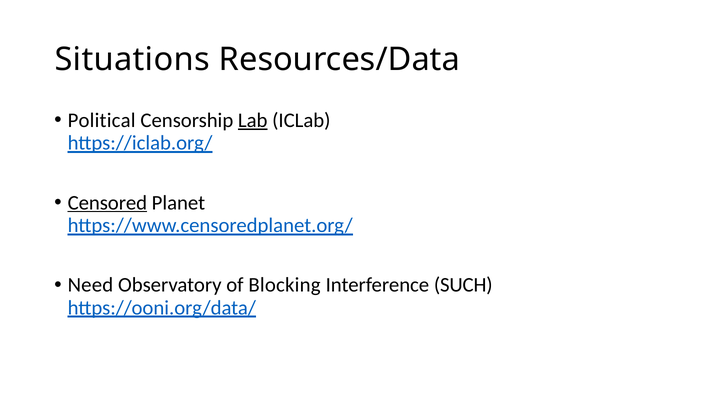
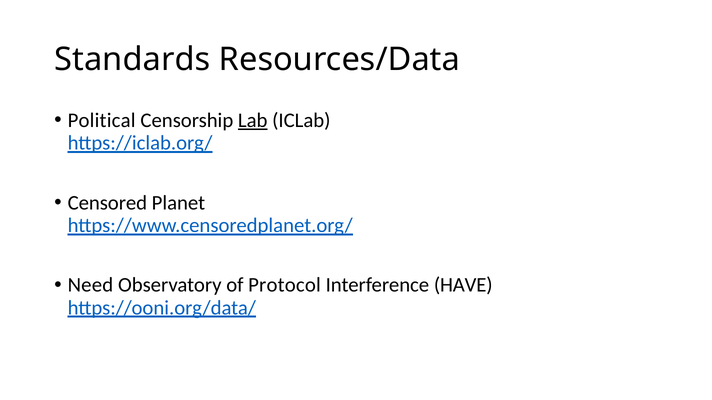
Situations: Situations -> Standards (132, 60)
Censored underline: present -> none (107, 203)
Blocking: Blocking -> Protocol (285, 285)
SUCH: SUCH -> HAVE (463, 285)
